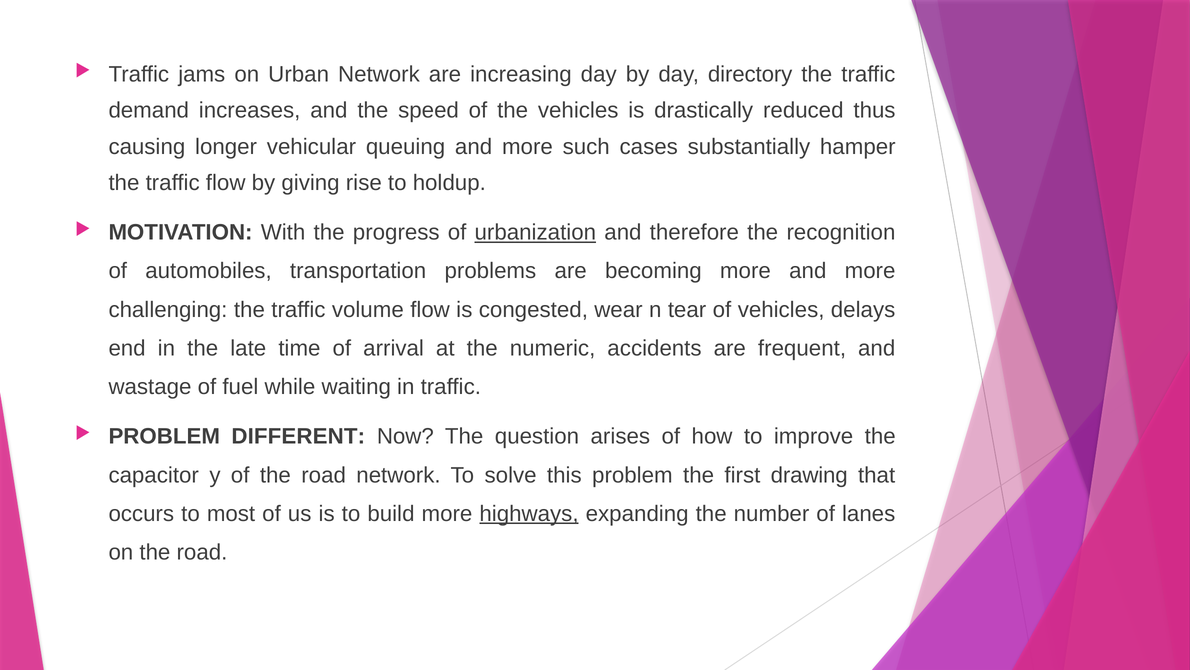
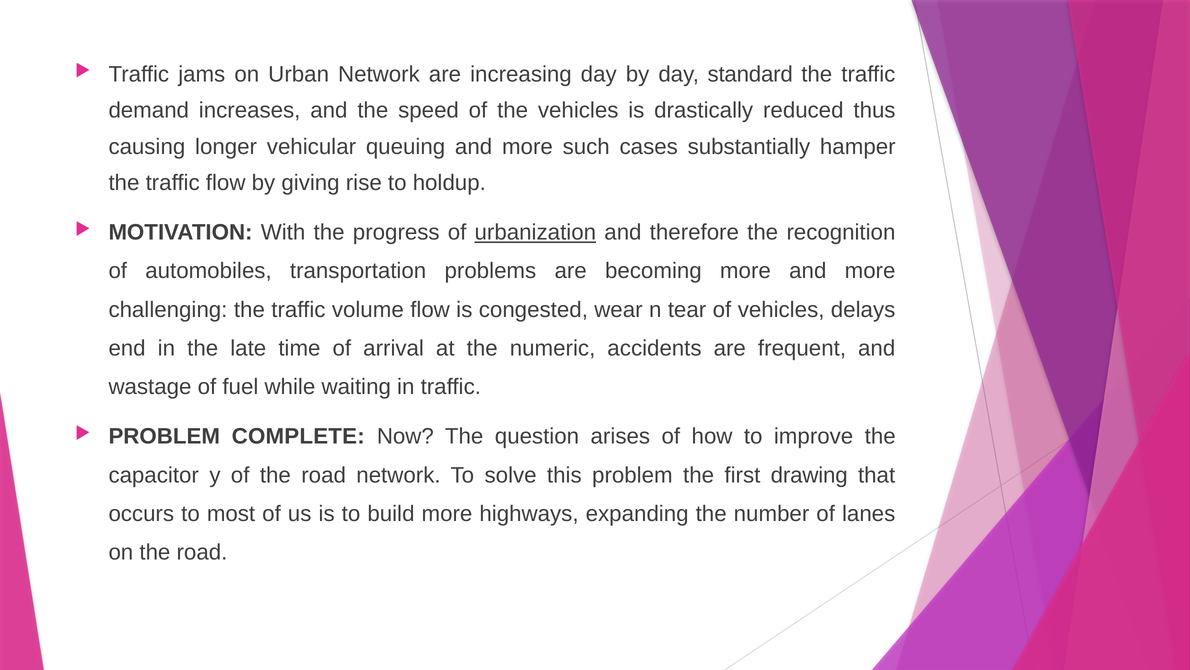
directory: directory -> standard (750, 74)
DIFFERENT: DIFFERENT -> COMPLETE (298, 436)
highways underline: present -> none (529, 513)
